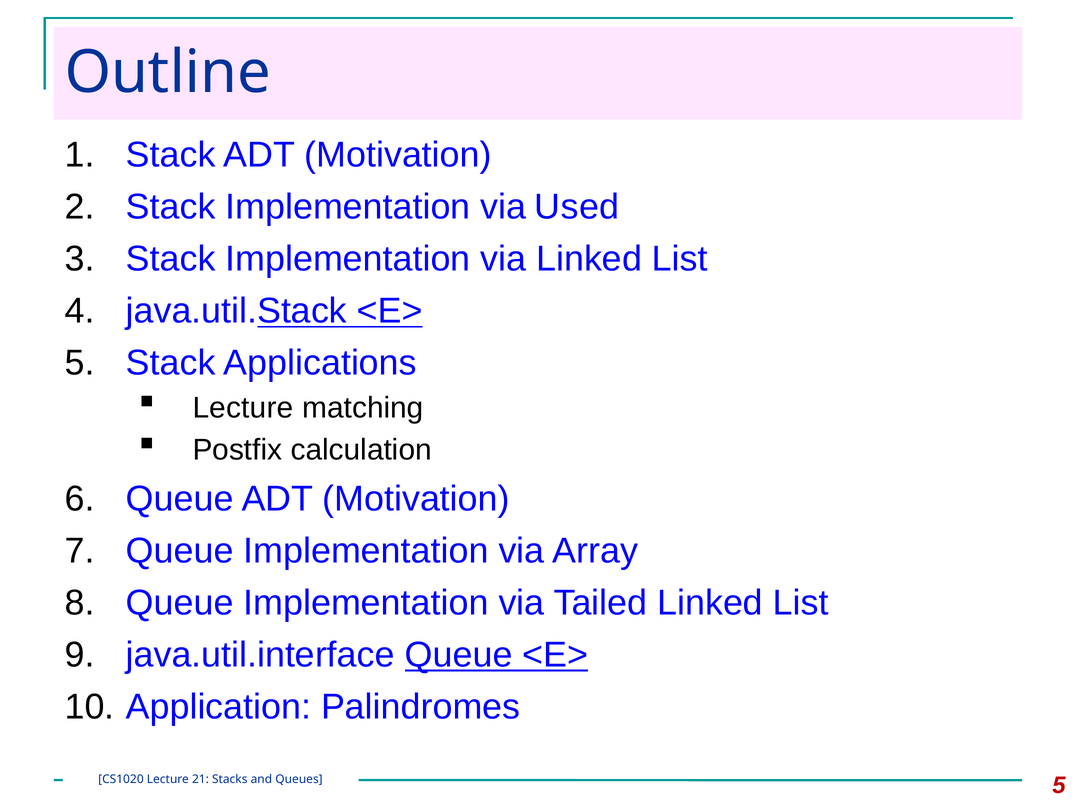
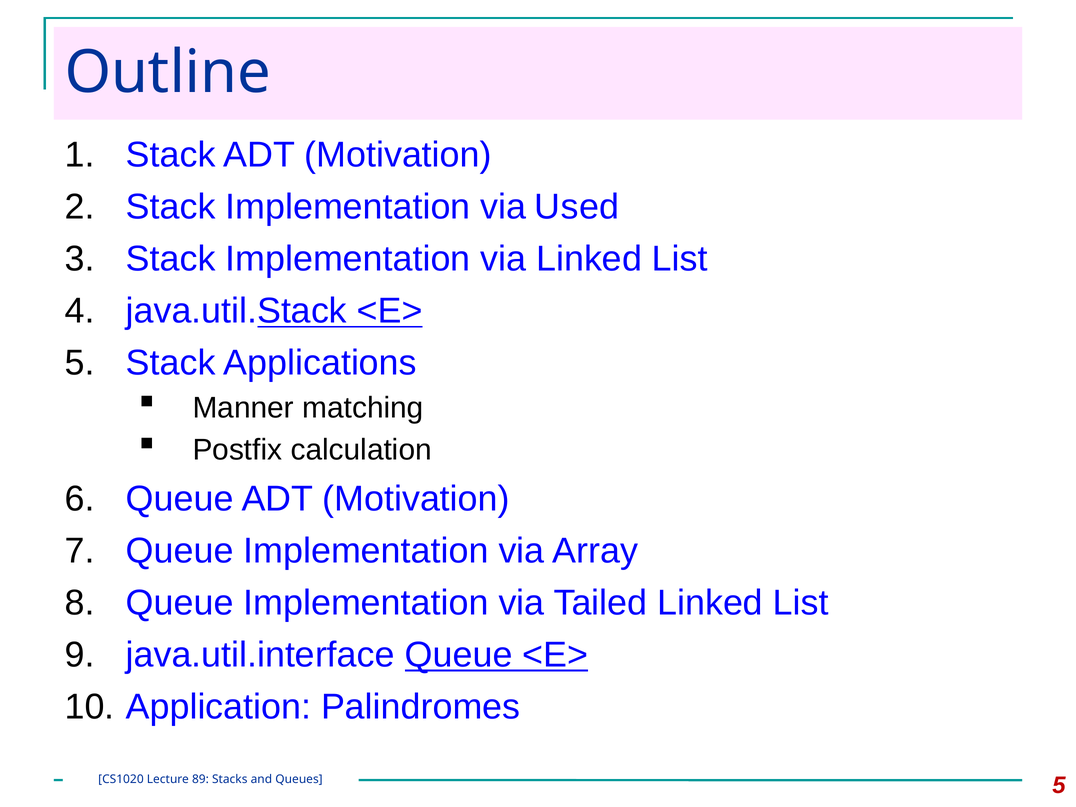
Lecture: Lecture -> Manner (243, 408)
21: 21 -> 89 (200, 779)
